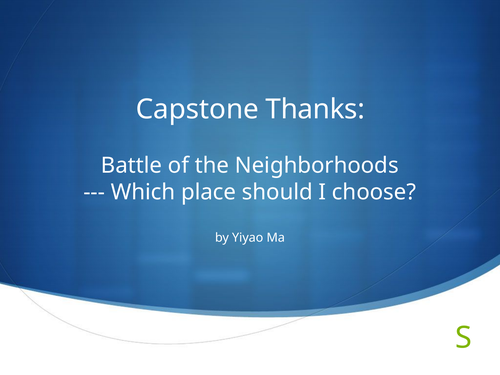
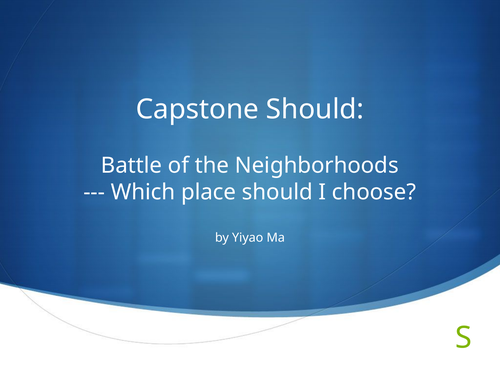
Capstone Thanks: Thanks -> Should (315, 109)
